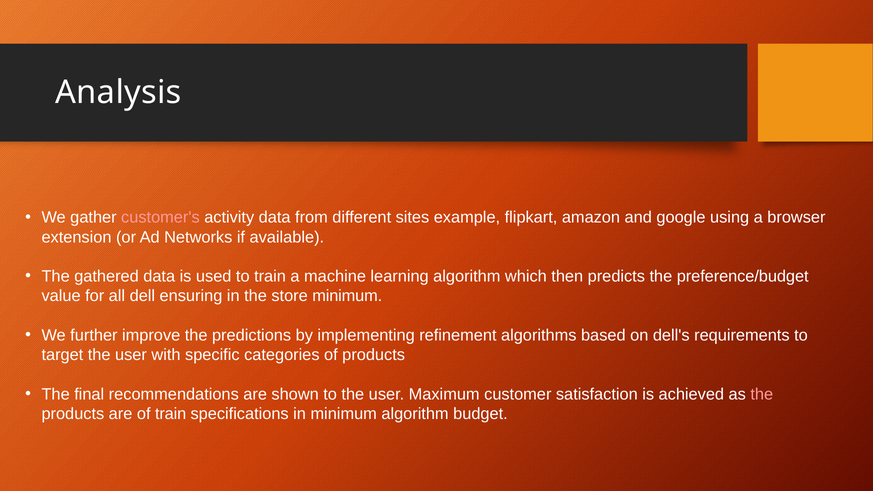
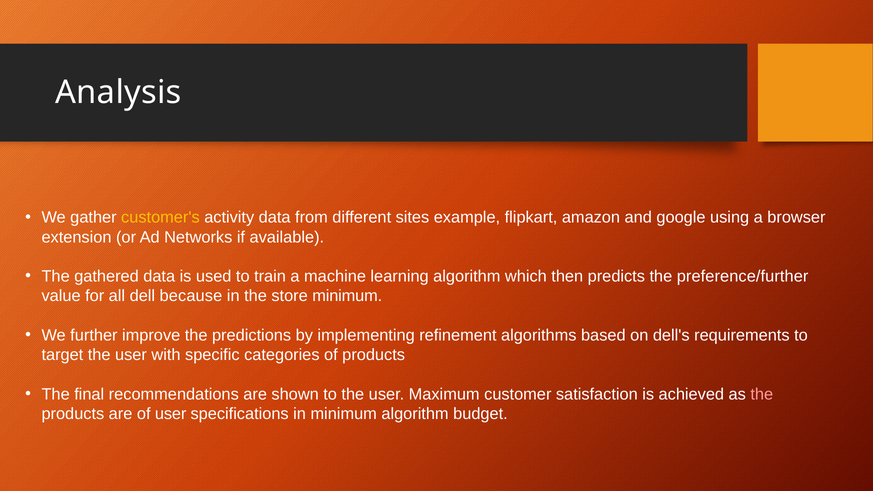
customer's colour: pink -> yellow (160, 218)
preference/budget: preference/budget -> preference/further (743, 276)
ensuring: ensuring -> because (191, 296)
of train: train -> user (171, 414)
